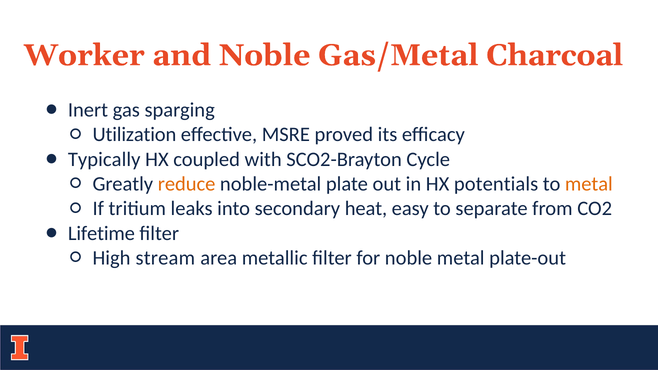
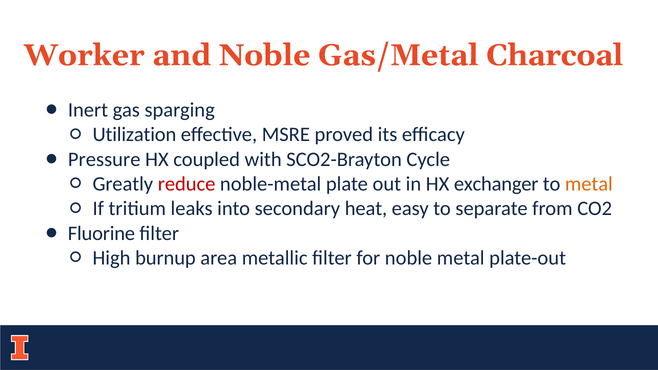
Typically: Typically -> Pressure (104, 159)
reduce colour: orange -> red (187, 184)
potentials: potentials -> exchanger (496, 184)
Lifetime: Lifetime -> Fluorine (101, 233)
stream: stream -> burnup (165, 258)
